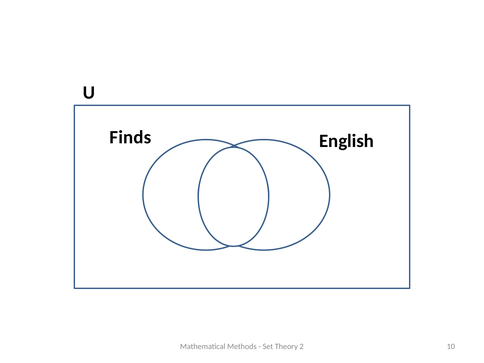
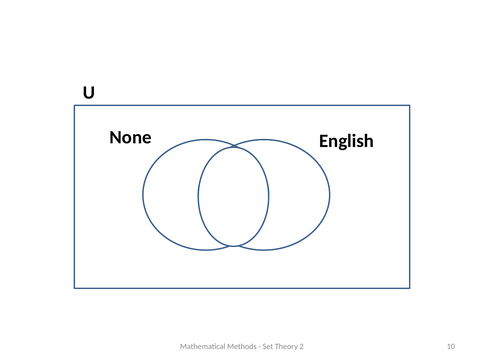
Finds: Finds -> None (131, 137)
